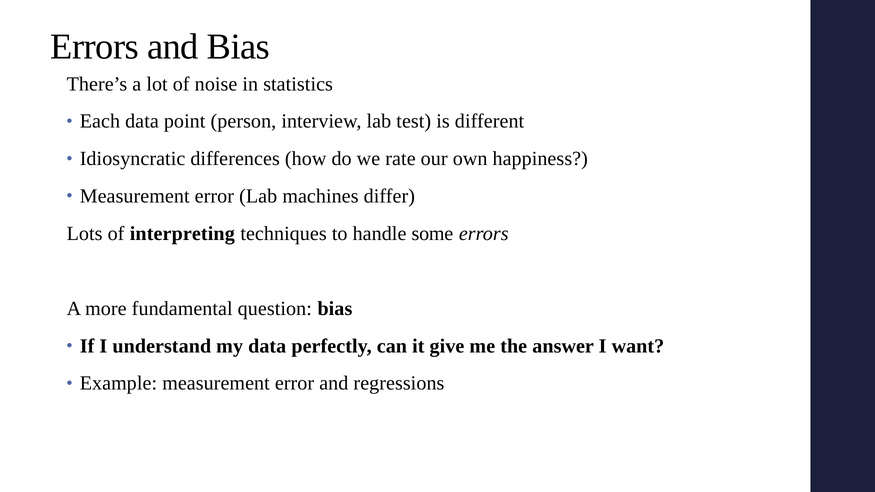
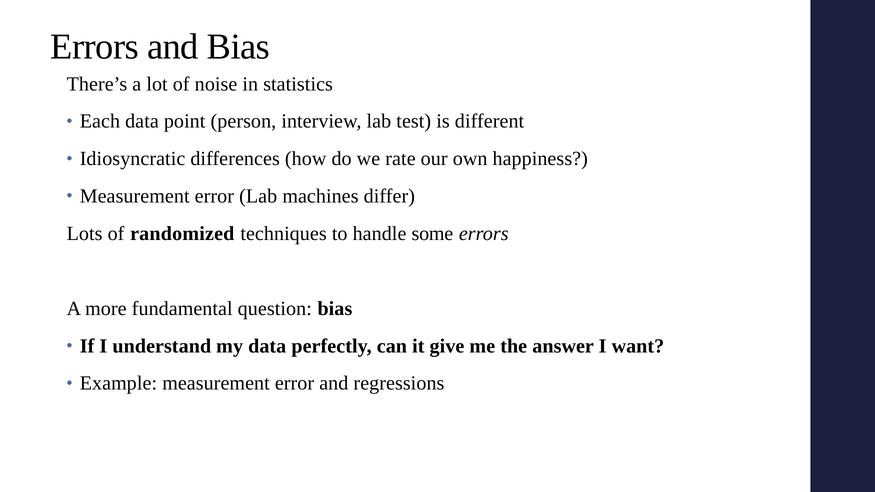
interpreting: interpreting -> randomized (182, 234)
